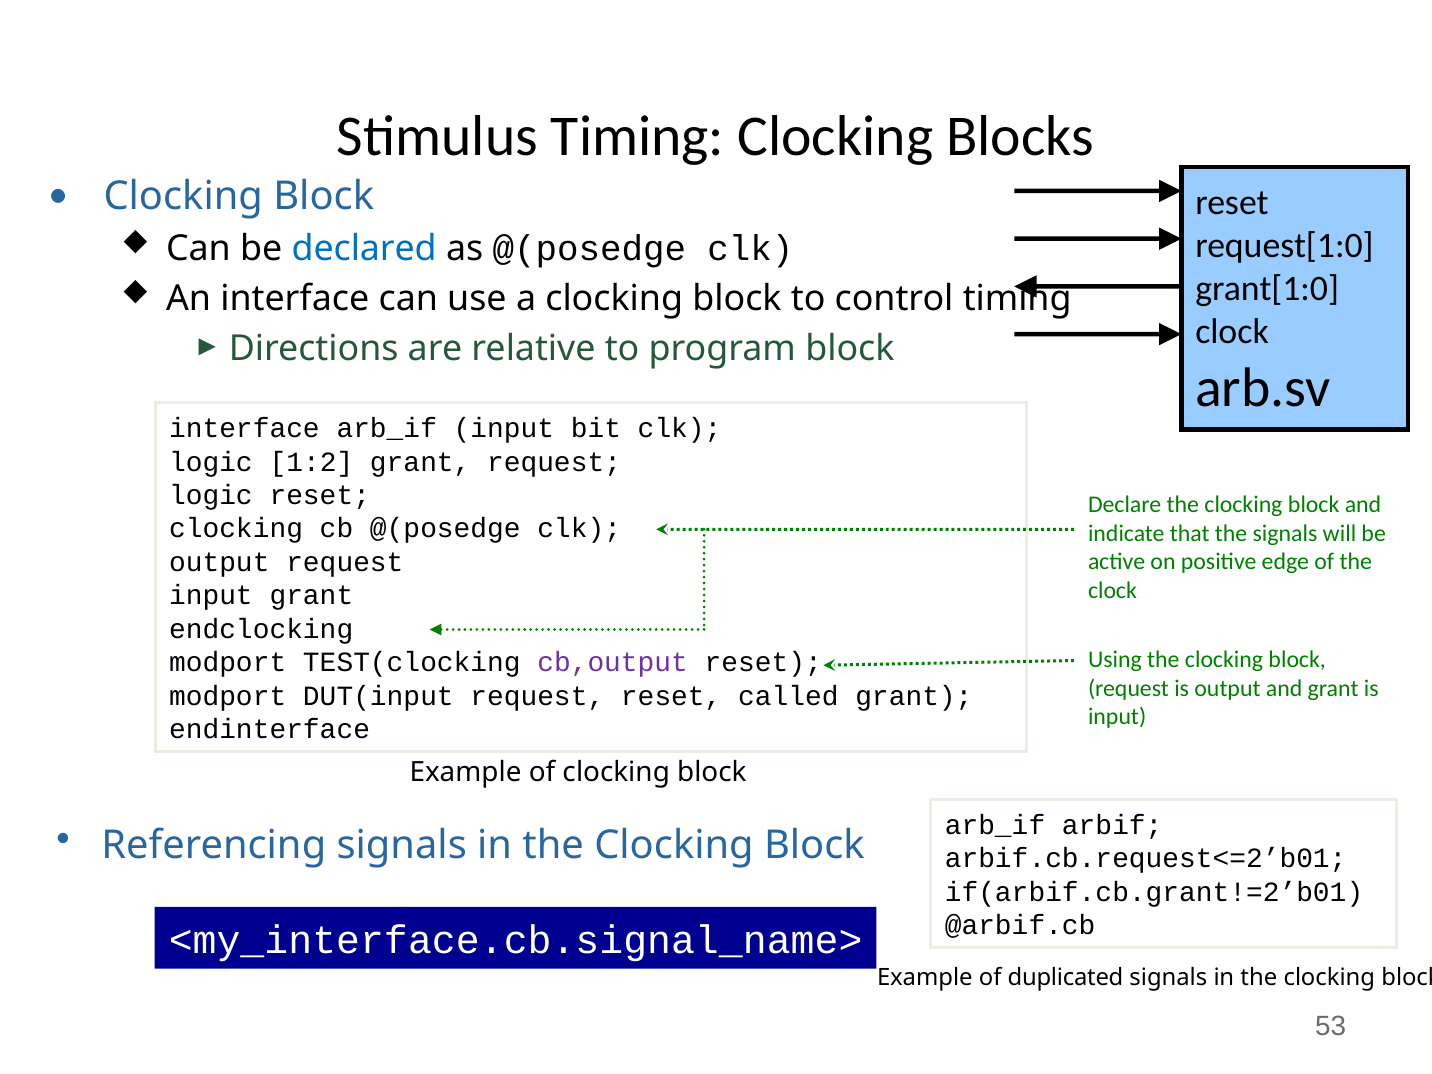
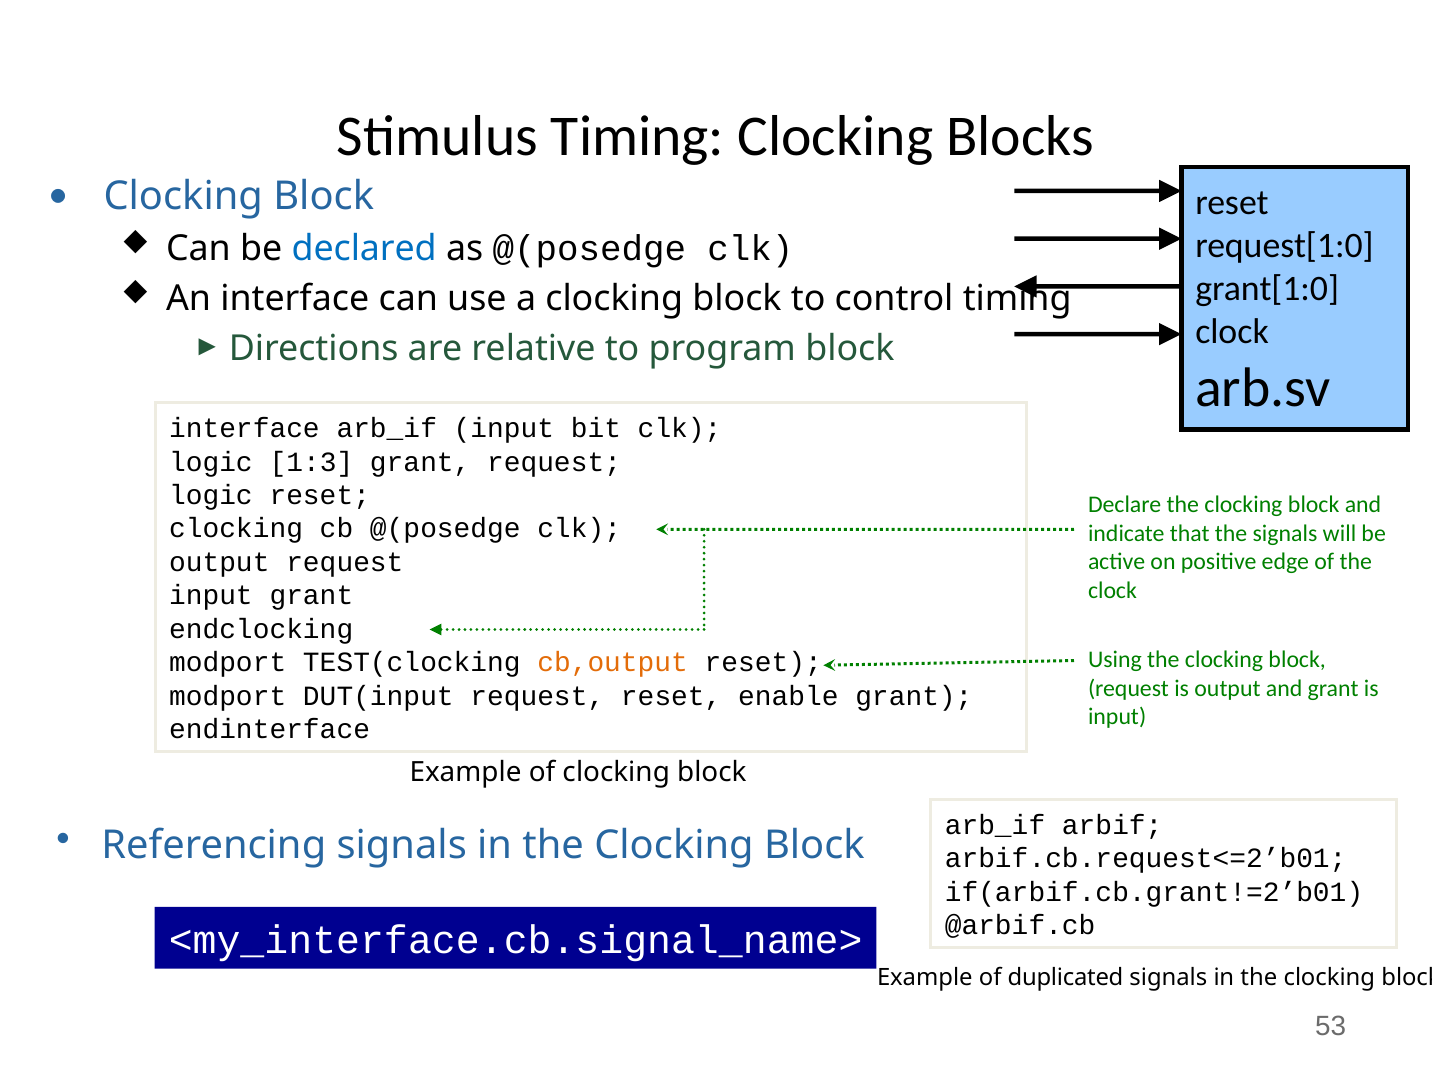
1:2: 1:2 -> 1:3 (311, 462)
cb,output colour: purple -> orange (613, 662)
called: called -> enable (788, 696)
